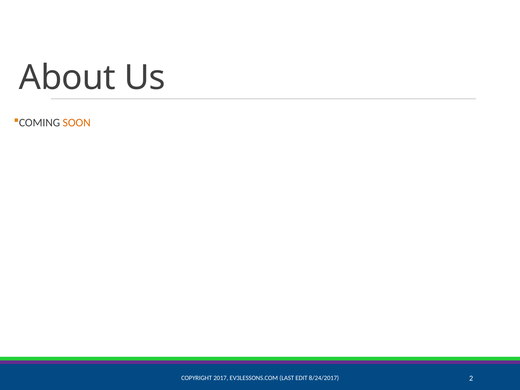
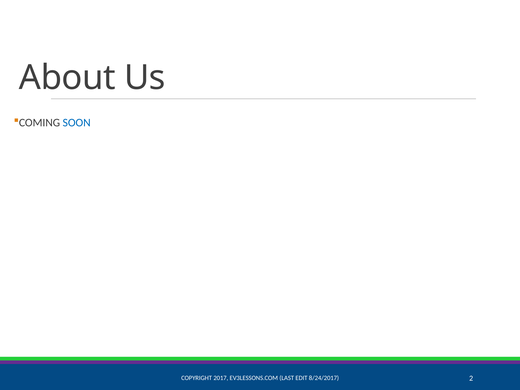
SOON colour: orange -> blue (77, 123)
